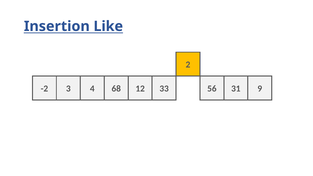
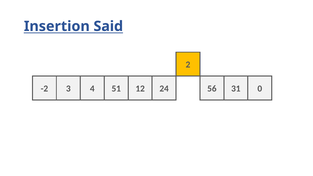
Like: Like -> Said (108, 26)
68: 68 -> 51 (116, 89)
33: 33 -> 24 (164, 89)
9: 9 -> 0 (260, 89)
